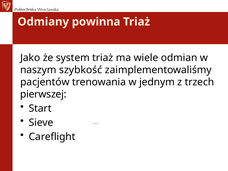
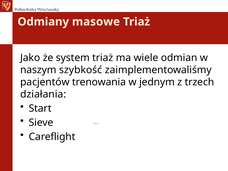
powinna: powinna -> masowe (96, 22)
pierwszej: pierwszej -> działania (43, 94)
